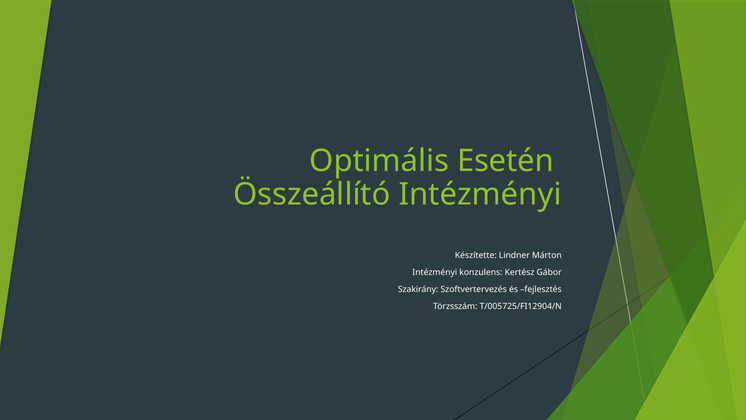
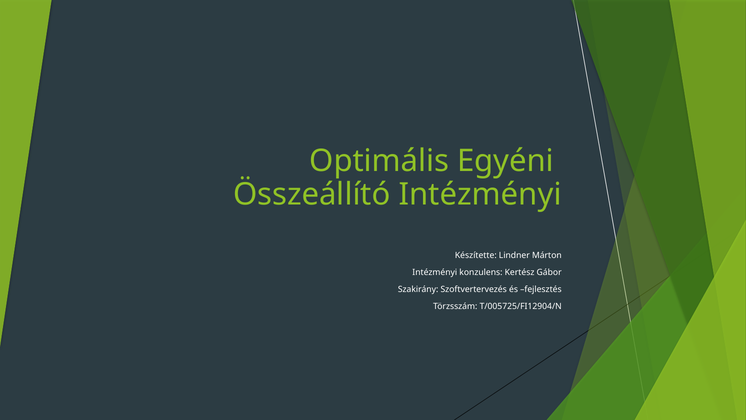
Esetén: Esetén -> Egyéni (505, 161)
